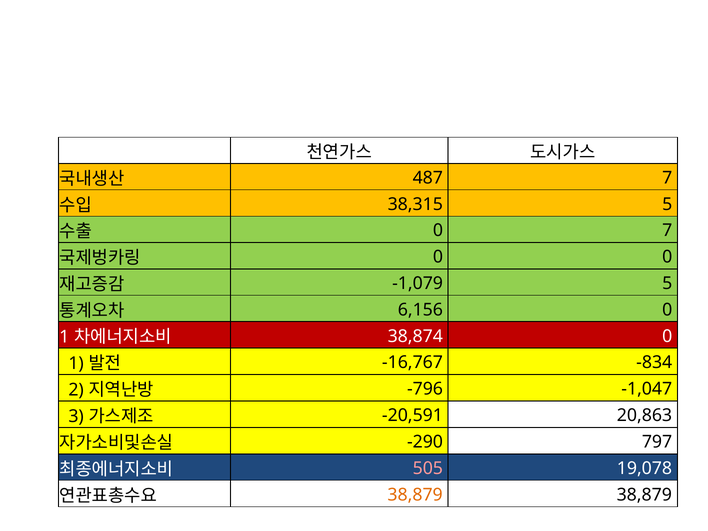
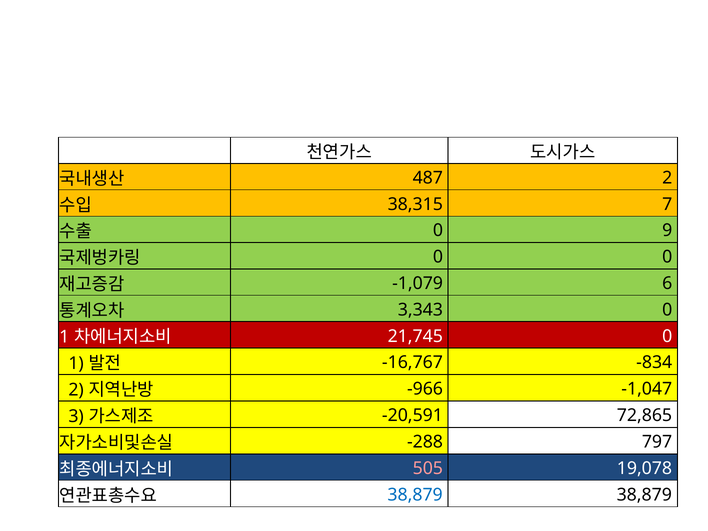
487 7: 7 -> 2 (667, 178)
38,315 5: 5 -> 7 (667, 204)
0 7: 7 -> 9 (667, 231)
-1,079 5: 5 -> 6 (667, 283)
6,156: 6,156 -> 3,343 (420, 310)
38,874: 38,874 -> 21,745 (415, 336)
-796: -796 -> -966 (425, 389)
20,863: 20,863 -> 72,865 (644, 416)
-290: -290 -> -288 (425, 442)
38,879 colour: orange -> blue (415, 495)
